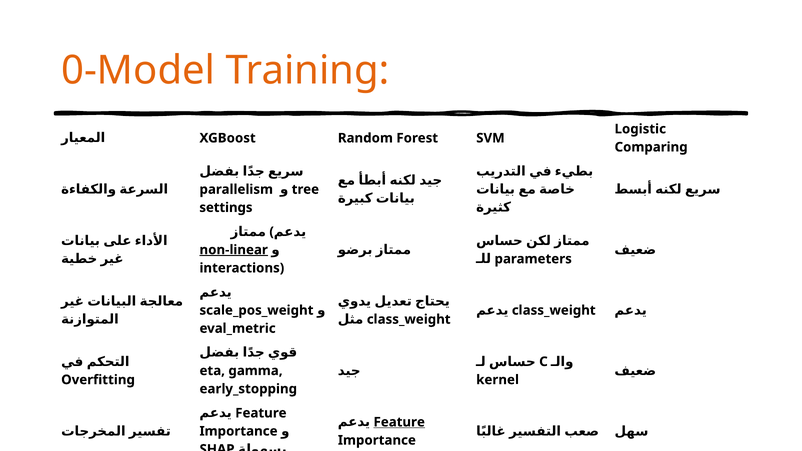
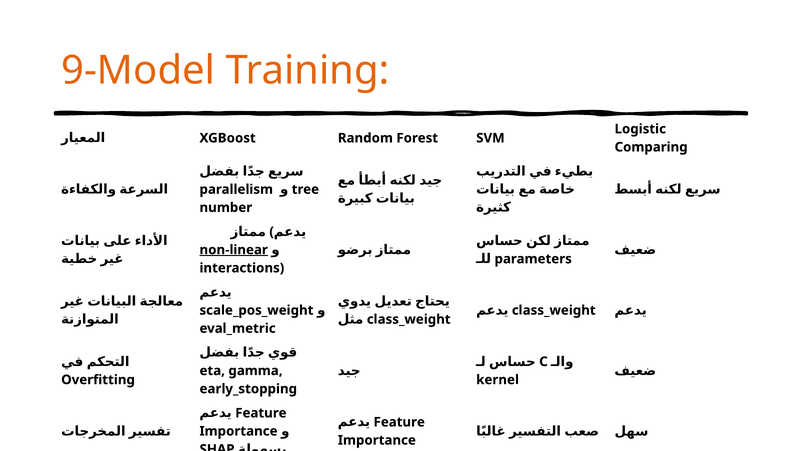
0-Model: 0-Model -> 9-Model (138, 70)
settings: settings -> number (226, 208)
Feature underline: present -> none (399, 422)
